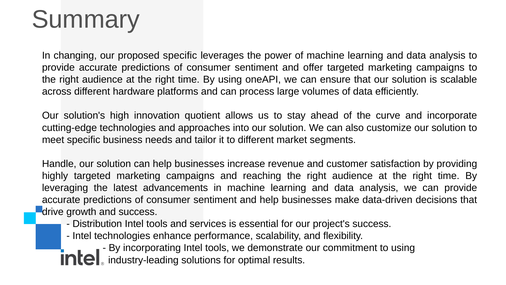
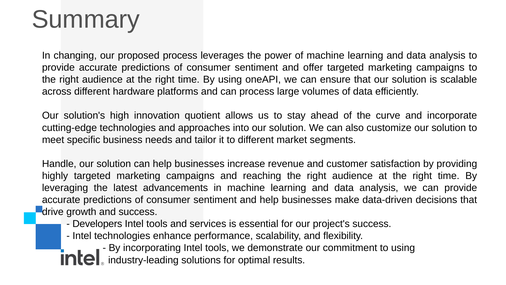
proposed specific: specific -> process (180, 55)
Distribution: Distribution -> Developers (97, 224)
